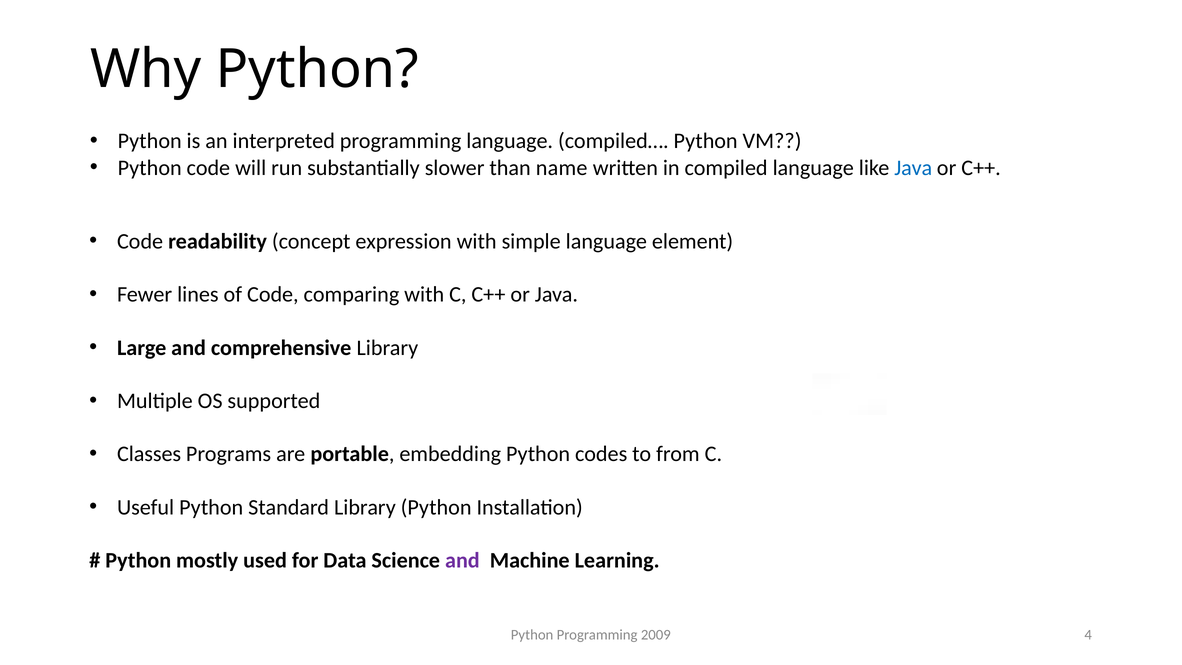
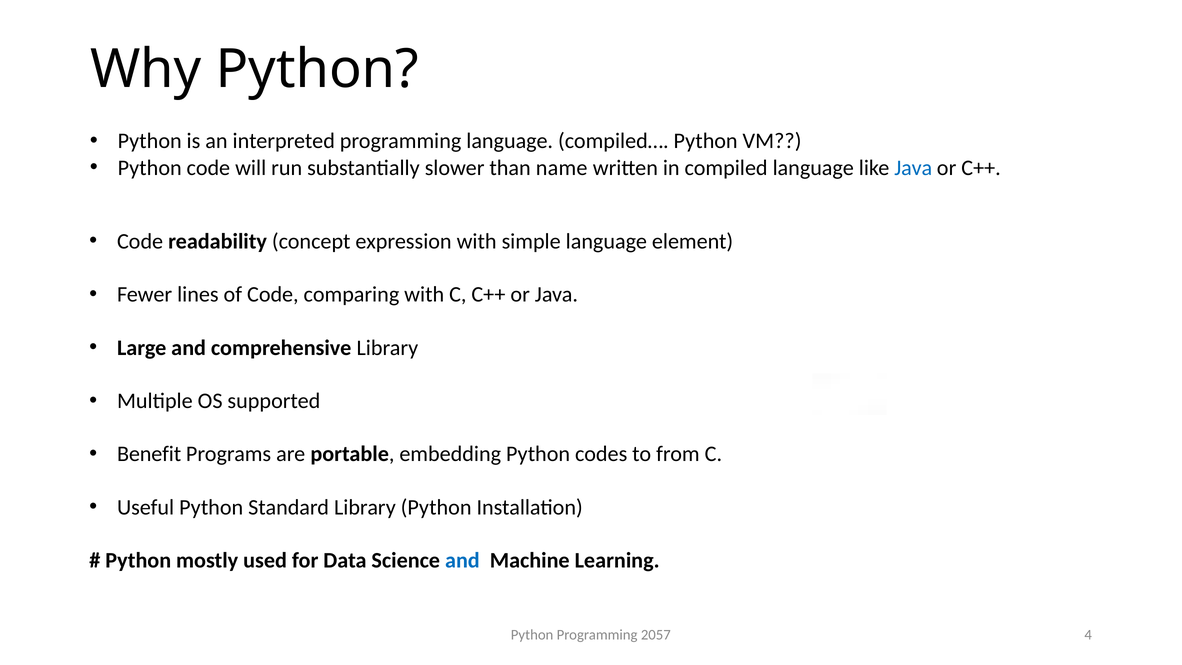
Classes: Classes -> Benefit (149, 454)
and colour: purple -> blue (462, 560)
2009: 2009 -> 2057 (656, 635)
